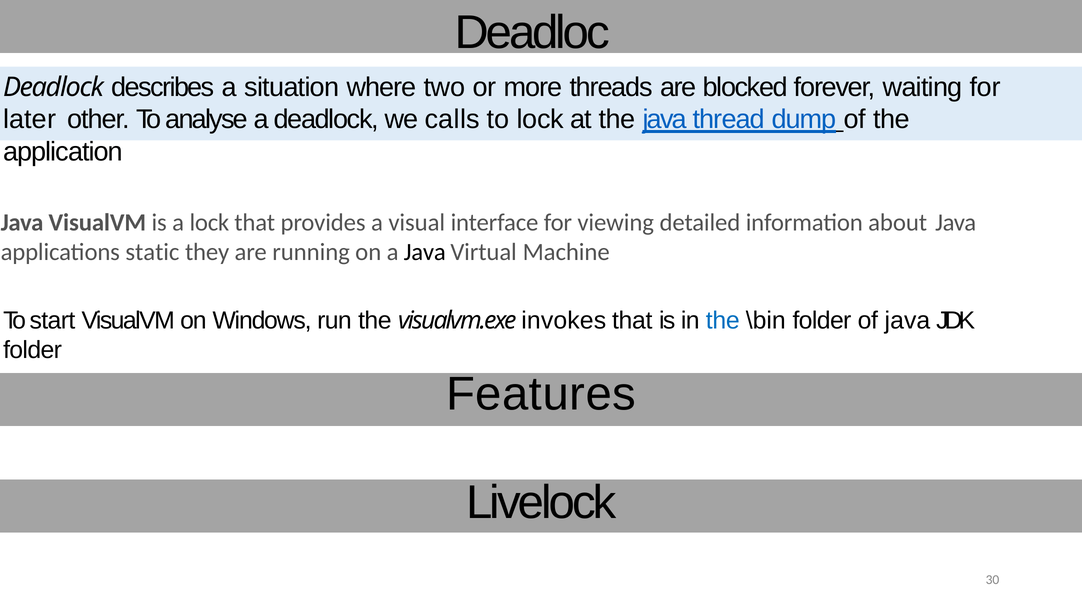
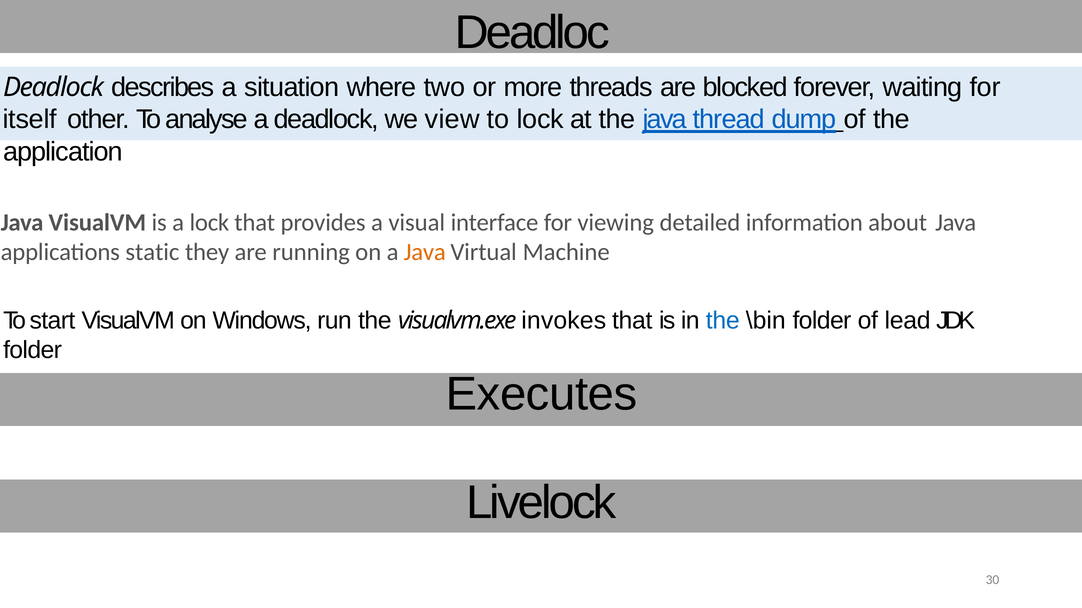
later: later -> itself (30, 120)
calls: calls -> view (452, 120)
Java colour: black -> orange (425, 253)
of java: java -> lead (908, 321)
Features: Features -> Executes (542, 394)
